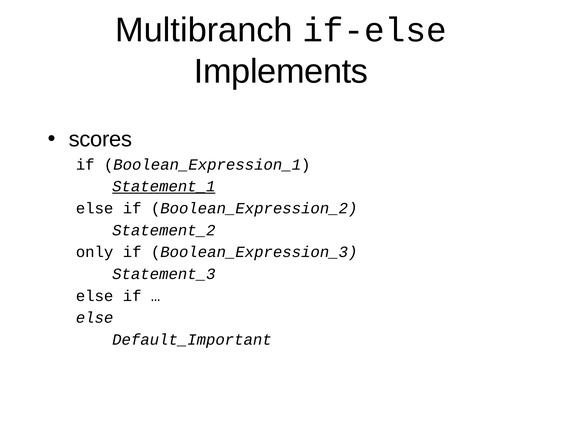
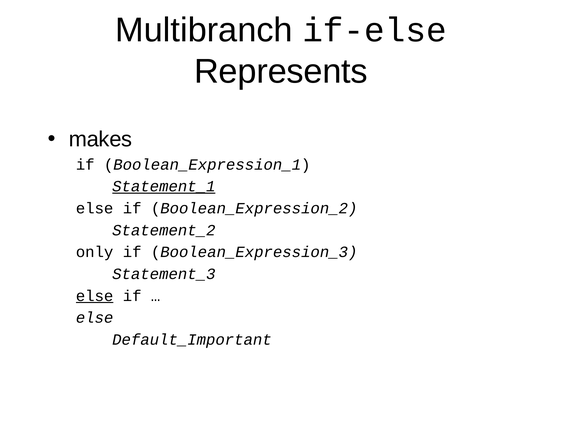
Implements: Implements -> Represents (281, 71)
scores: scores -> makes (100, 139)
else underline: none -> present (95, 296)
